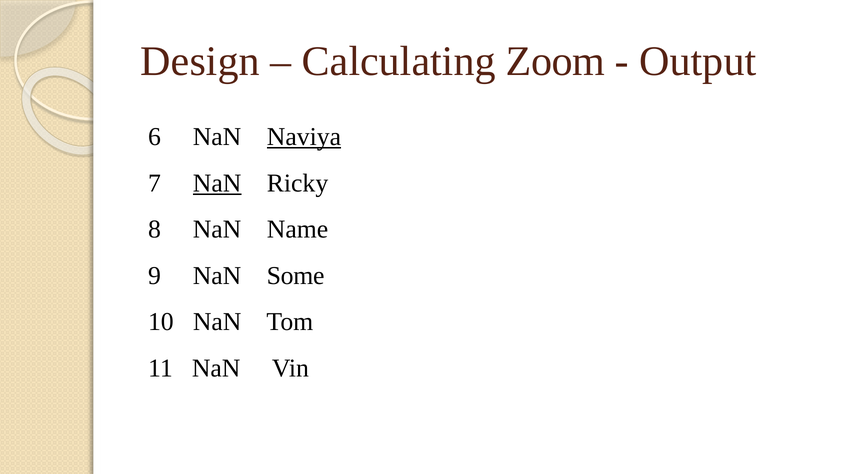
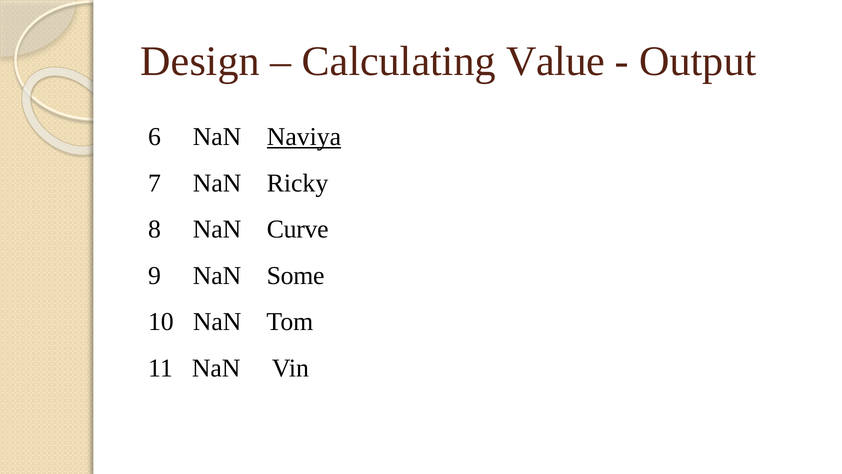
Zoom: Zoom -> Value (556, 61)
NaN underline: present -> none (217, 183)
Name: Name -> Curve (298, 229)
